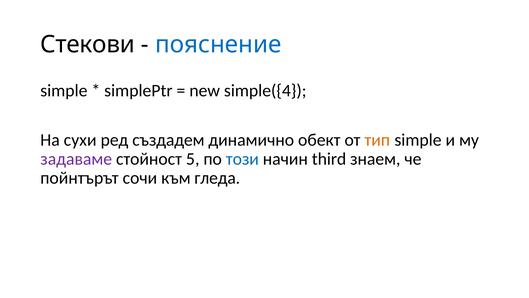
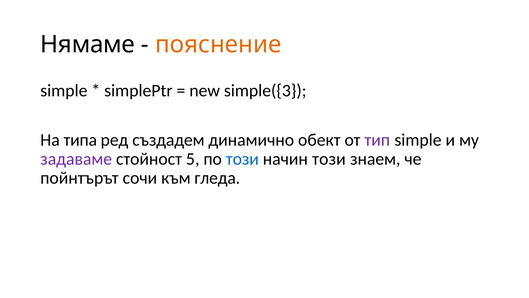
Стекови: Стекови -> Нямаме (88, 44)
пояснение colour: blue -> orange (218, 44)
simple({4: simple({4 -> simple({3 (265, 91)
сухи: сухи -> типа (80, 140)
тип colour: orange -> purple (377, 140)
начин third: third -> този (329, 159)
